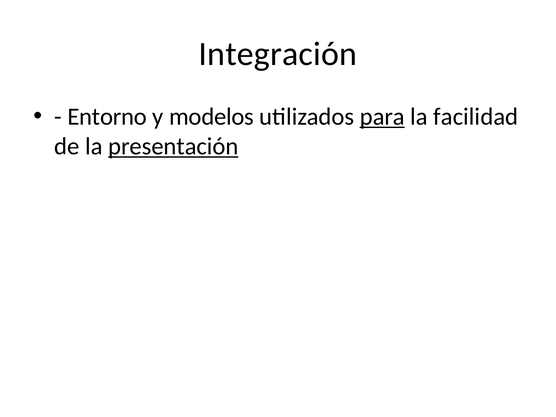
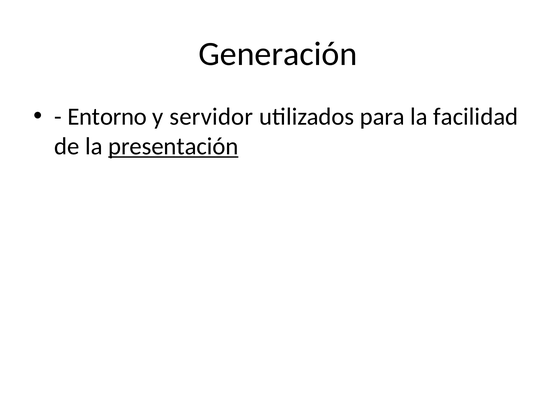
Integración: Integración -> Generación (278, 54)
modelos: modelos -> servidor (211, 117)
para underline: present -> none (382, 117)
